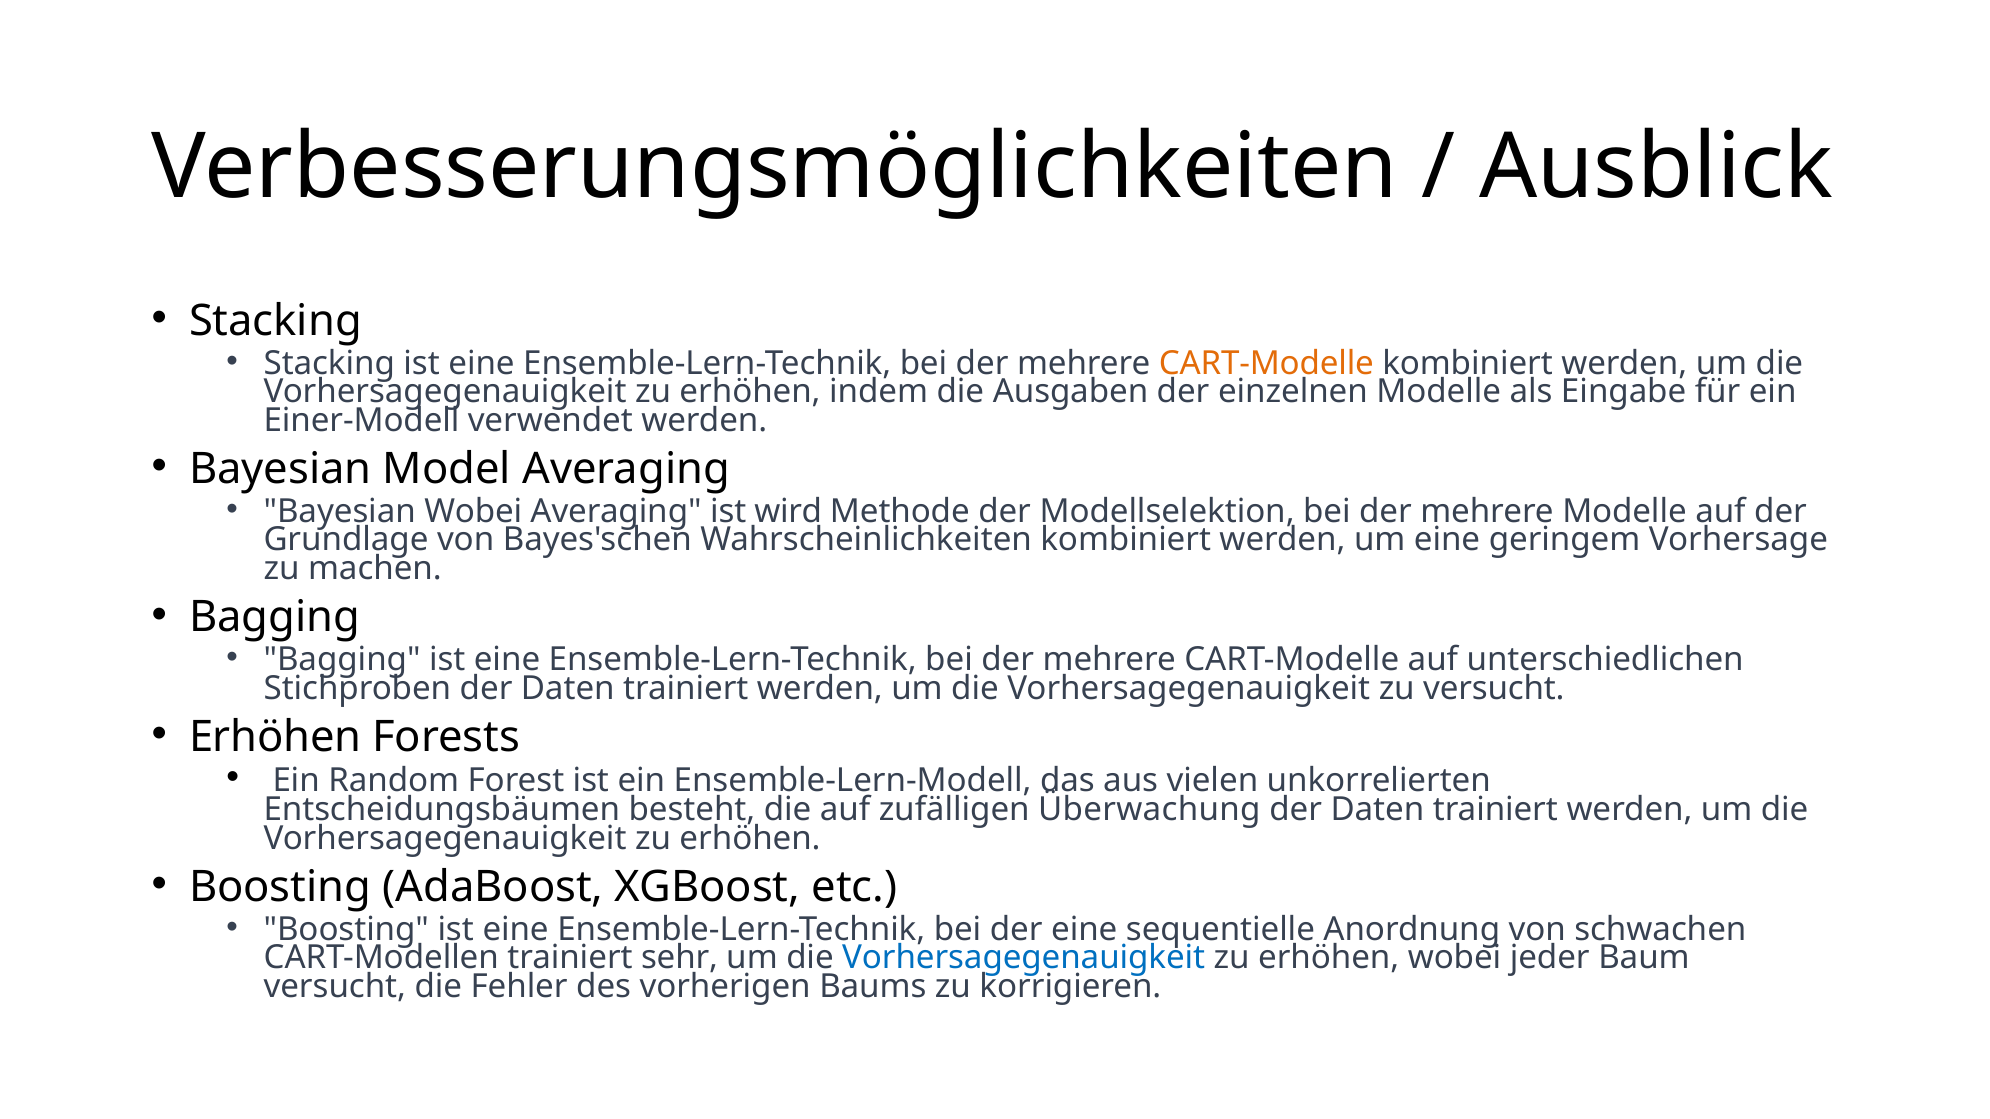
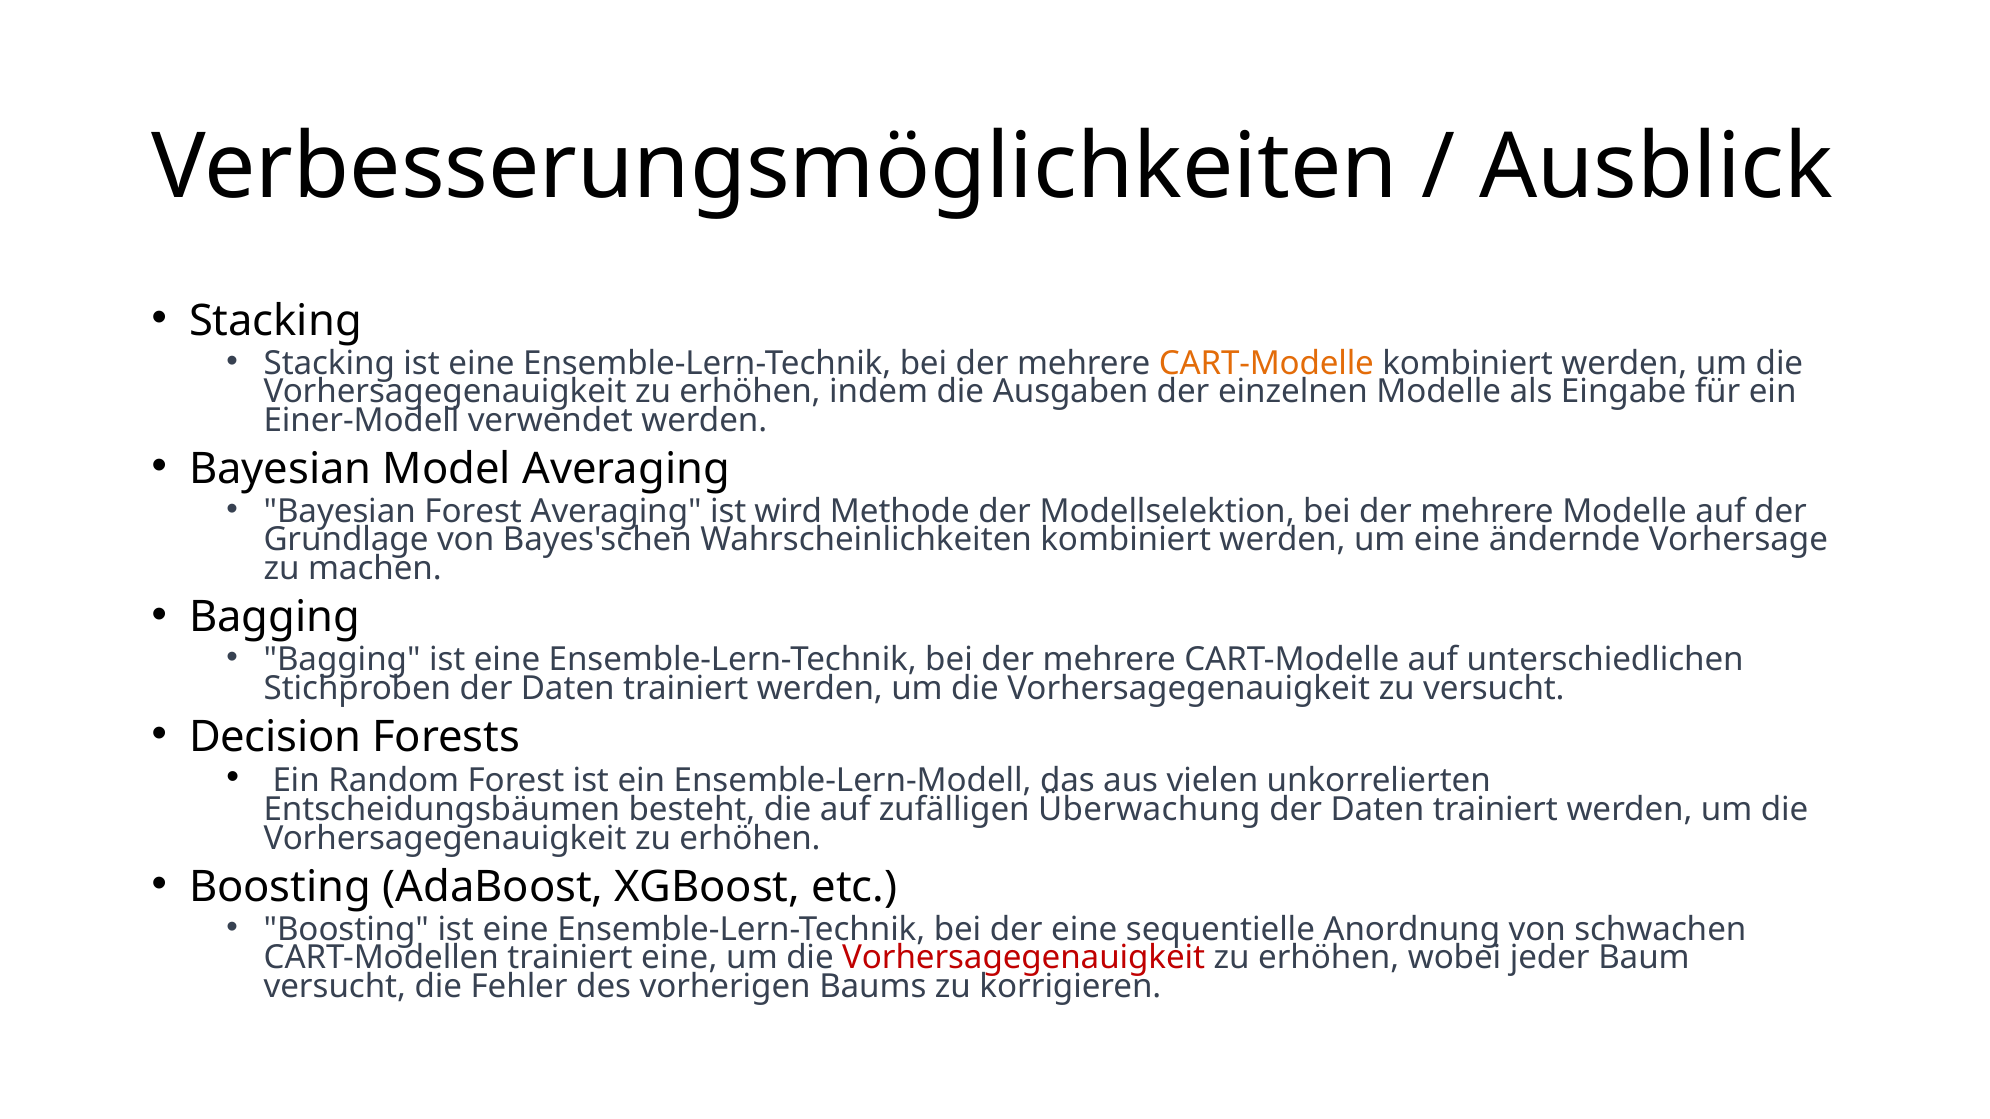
Bayesian Wobei: Wobei -> Forest (473, 511)
geringem: geringem -> ändernde (1565, 540)
Erhöhen: Erhöhen -> Decision (275, 737)
trainiert sehr: sehr -> eine (679, 958)
Vorhersagegenauigkeit colour: blue -> red (1024, 958)
